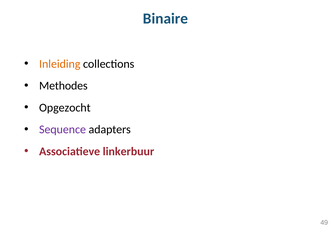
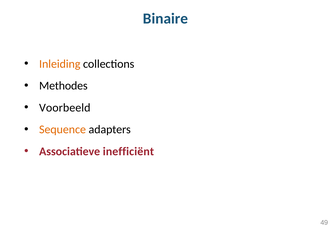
Opgezocht: Opgezocht -> Voorbeeld (65, 108)
Sequence colour: purple -> orange (63, 130)
linkerbuur: linkerbuur -> inefficiënt (128, 151)
